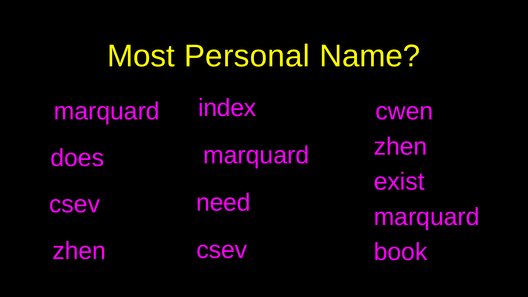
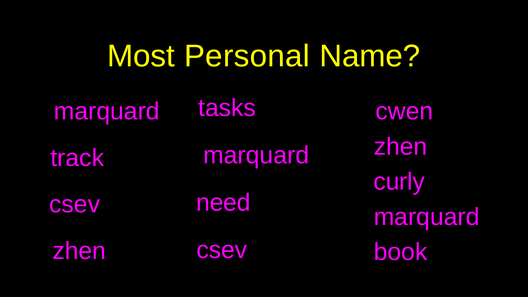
index: index -> tasks (227, 108)
does: does -> track (77, 158)
exist: exist -> curly (399, 182)
